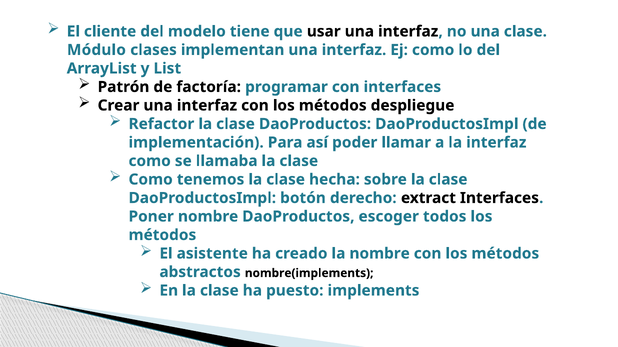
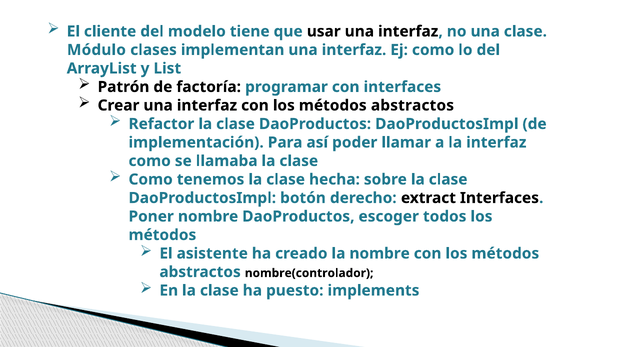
despliegue: despliegue -> abstractos (412, 106)
nombre(implements: nombre(implements -> nombre(controlador (309, 274)
